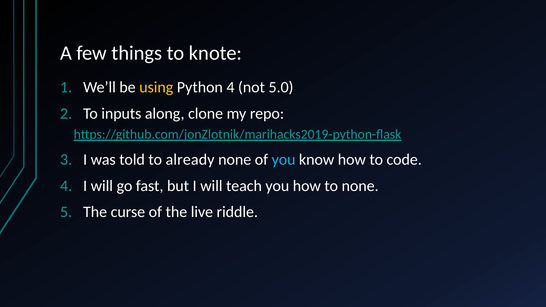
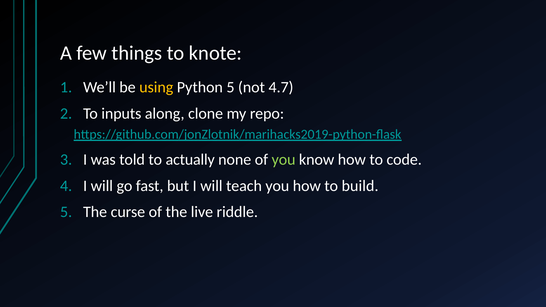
Python 4: 4 -> 5 (230, 87)
5.0: 5.0 -> 4.7 (281, 87)
already: already -> actually (190, 160)
you colour: light blue -> light green (284, 160)
to none: none -> build (360, 186)
